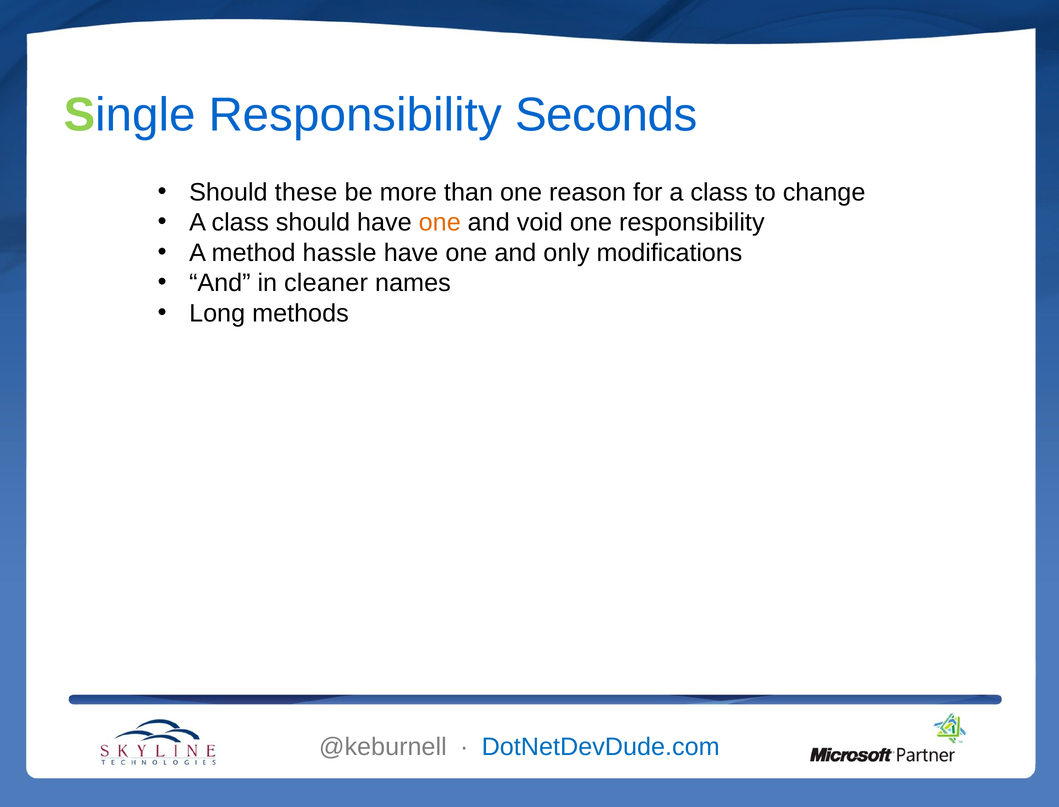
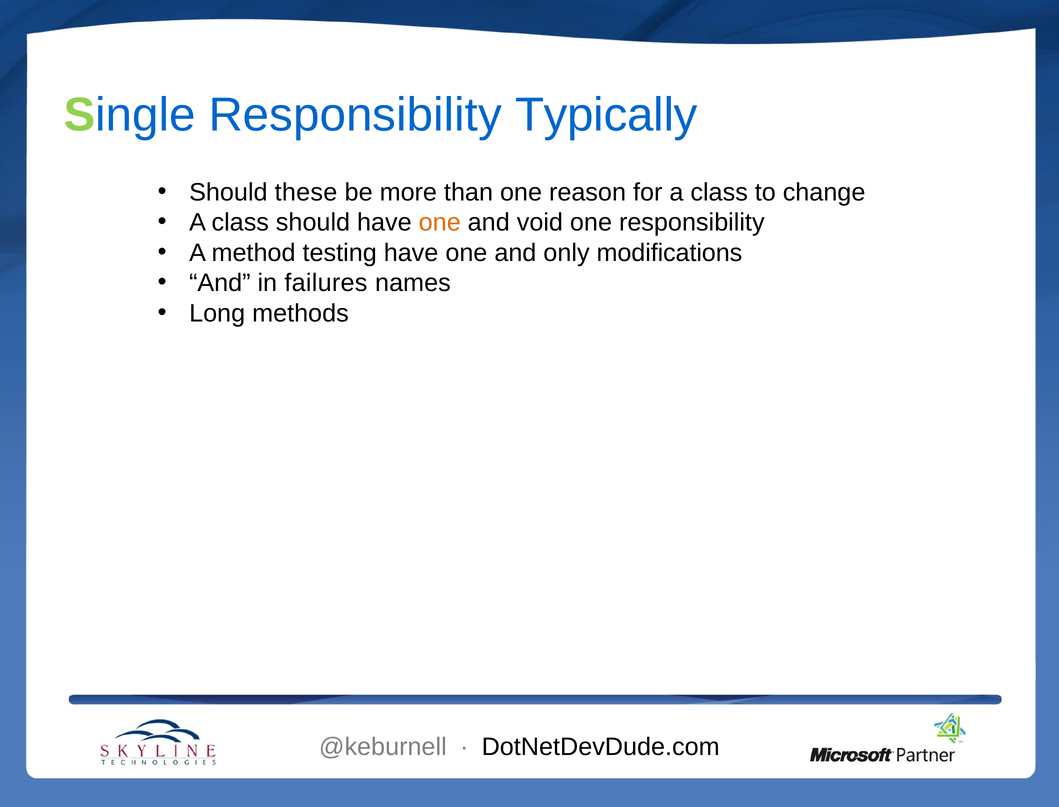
Seconds: Seconds -> Typically (606, 115)
hassle: hassle -> testing (340, 253)
cleaner: cleaner -> failures (326, 283)
DotNetDevDude.com colour: blue -> black (601, 747)
